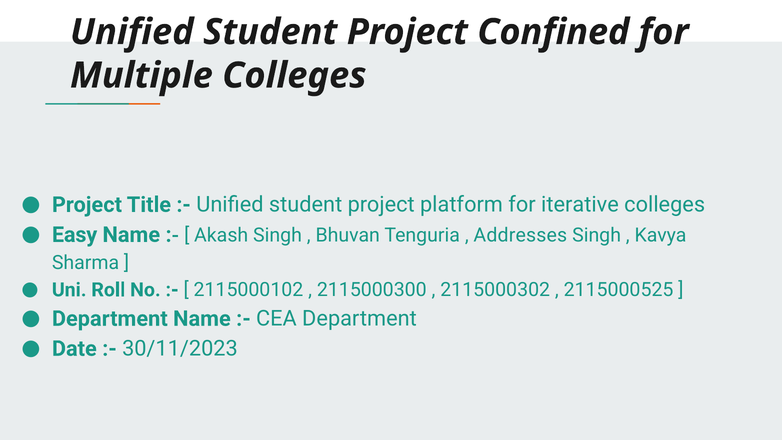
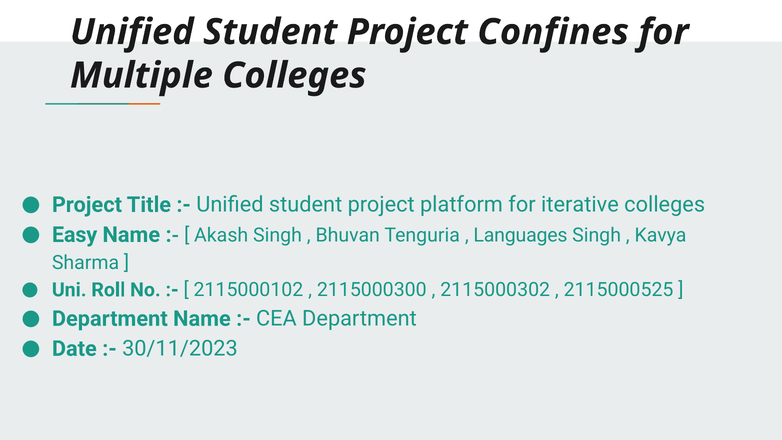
Confined: Confined -> Confines (553, 32)
Addresses: Addresses -> Languages (521, 235)
